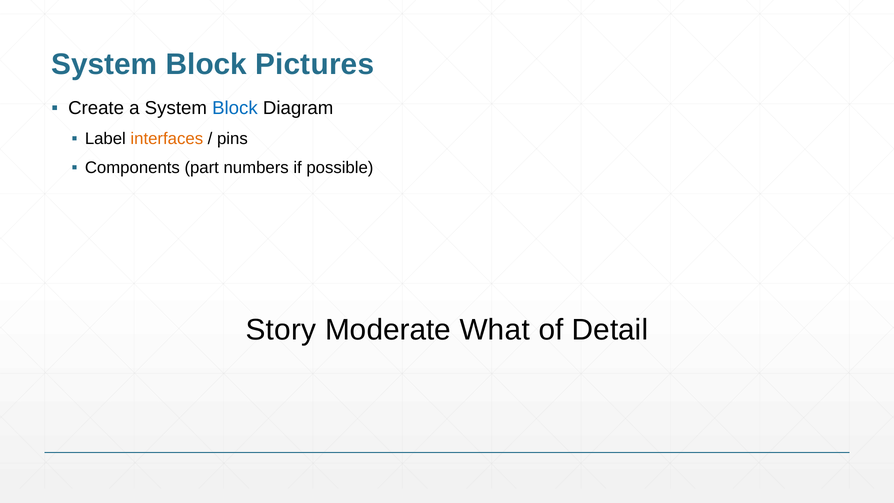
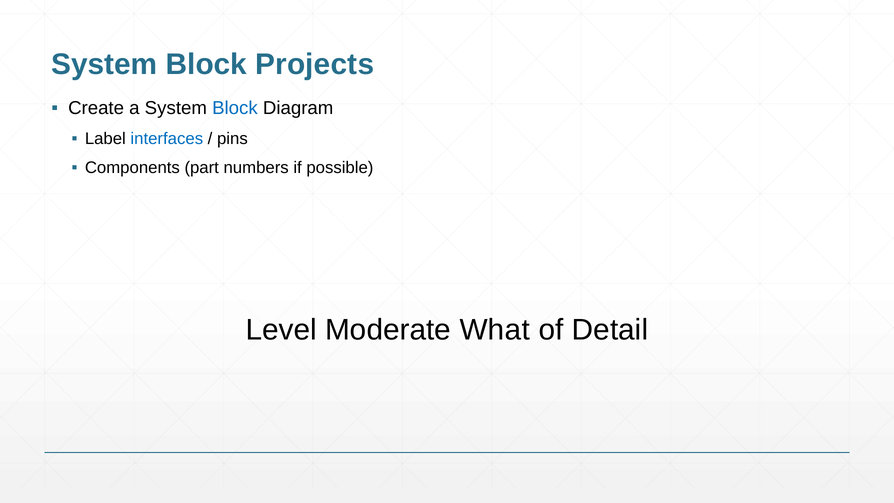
Pictures: Pictures -> Projects (315, 64)
interfaces colour: orange -> blue (167, 139)
Story: Story -> Level (281, 330)
